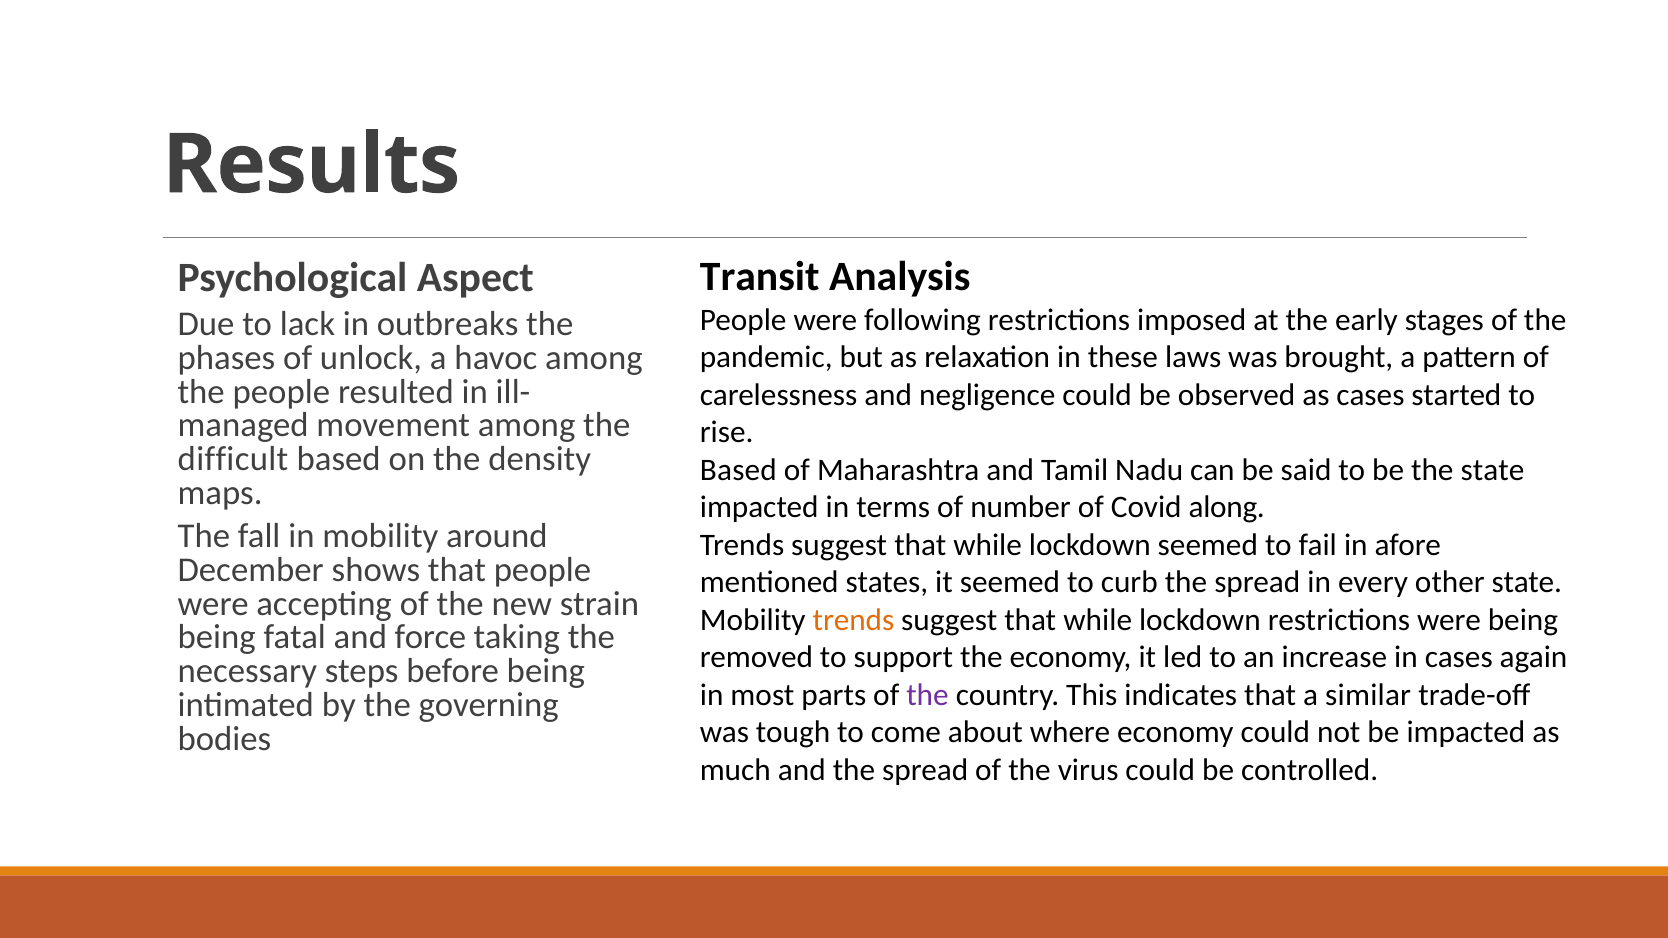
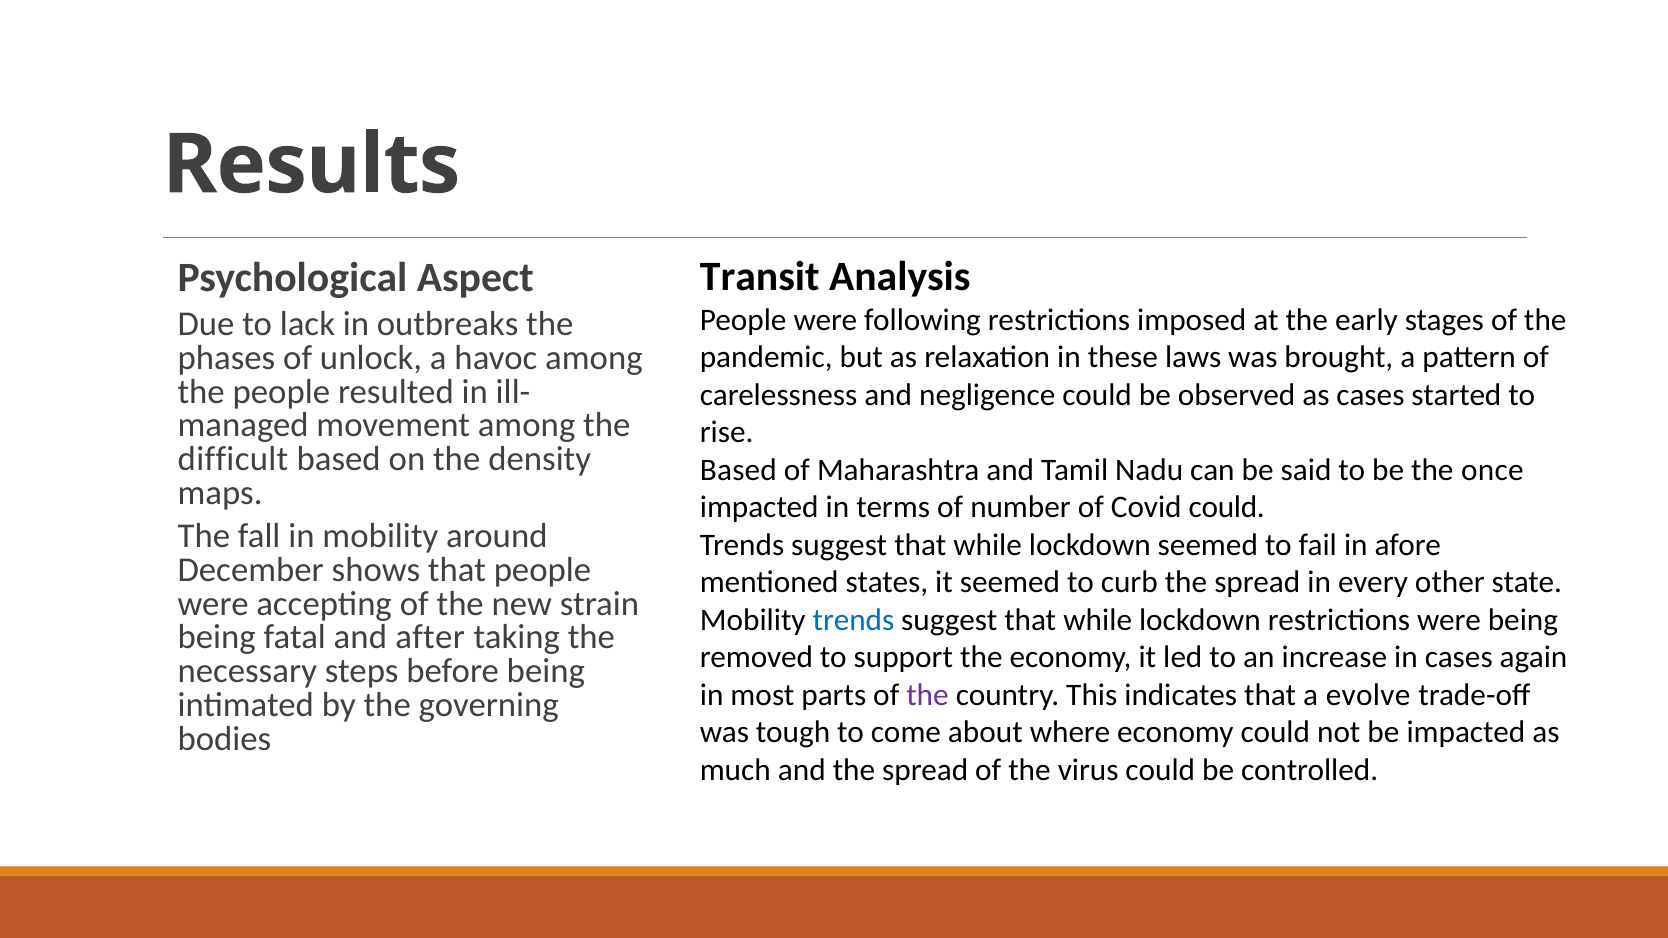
the state: state -> once (1492, 470)
Covid along: along -> could (1227, 508)
trends colour: orange -> blue (853, 620)
force: force -> after (430, 638)
similar: similar -> evolve (1368, 695)
